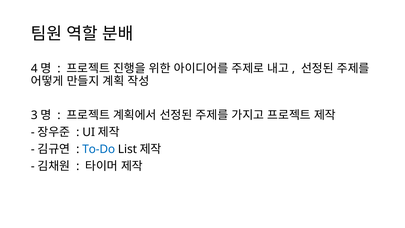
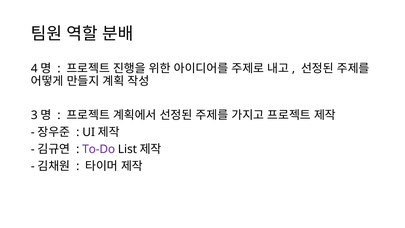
To-Do colour: blue -> purple (99, 149)
